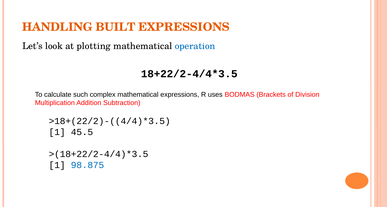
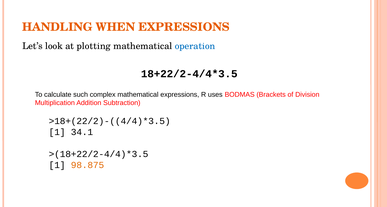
BUILT: BUILT -> WHEN (115, 27)
45.5: 45.5 -> 34.1 (82, 132)
98.875 colour: blue -> orange (88, 165)
